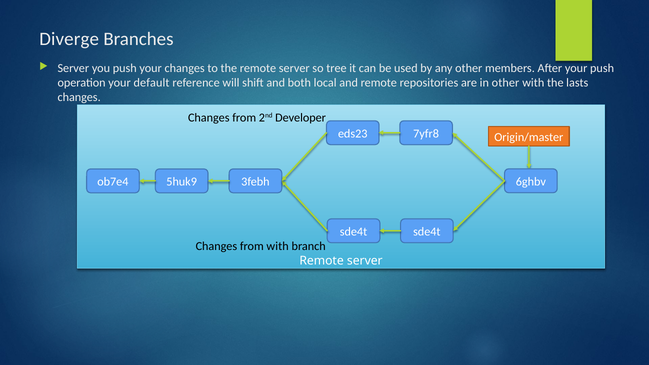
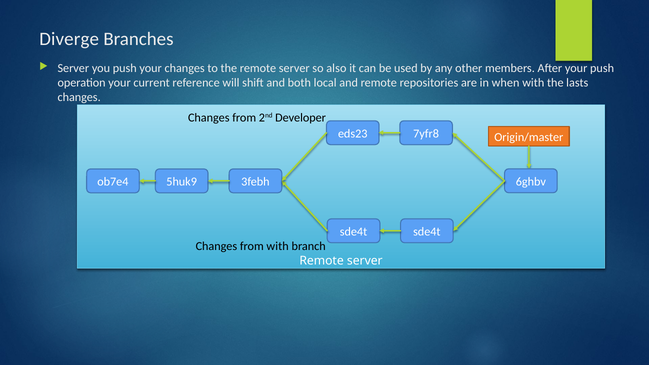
tree: tree -> also (336, 68)
default: default -> current (152, 83)
in other: other -> when (506, 83)
